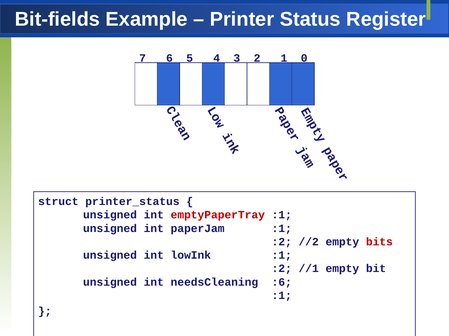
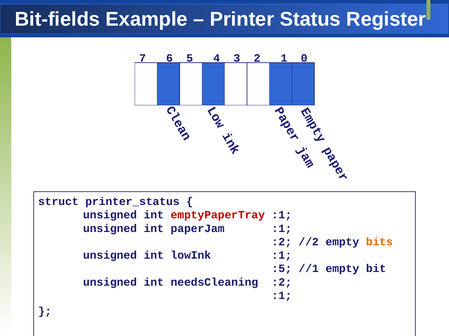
bits colour: red -> orange (379, 242)
:2: :2 -> :5 (282, 269)
needsCleaning :6: :6 -> :2 (282, 283)
